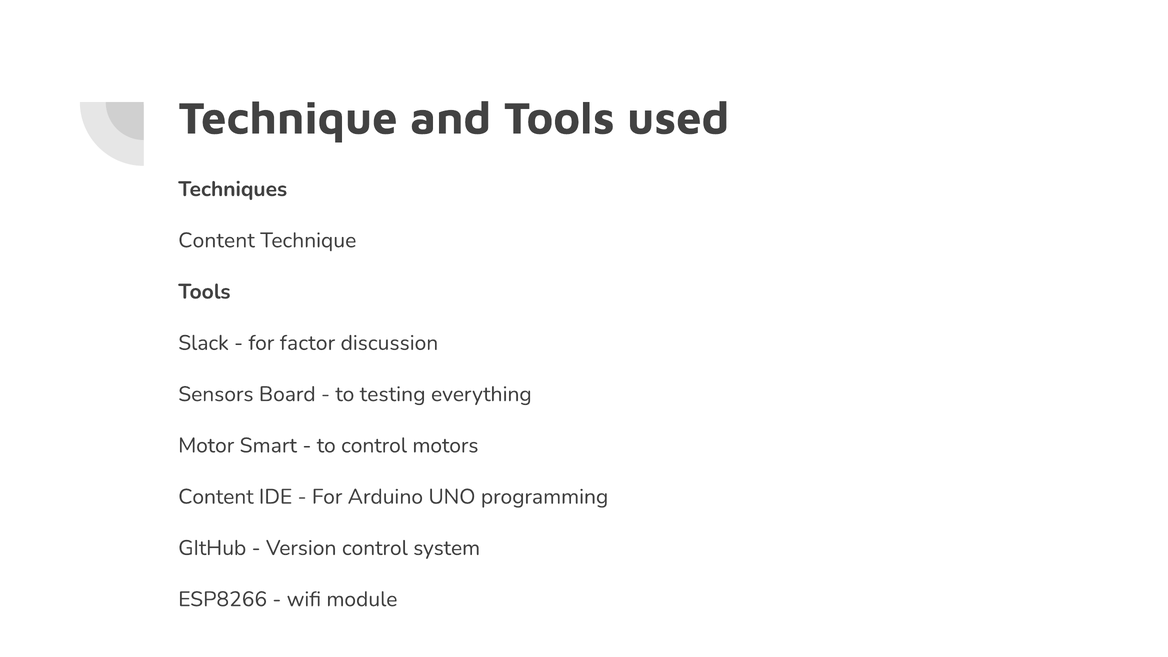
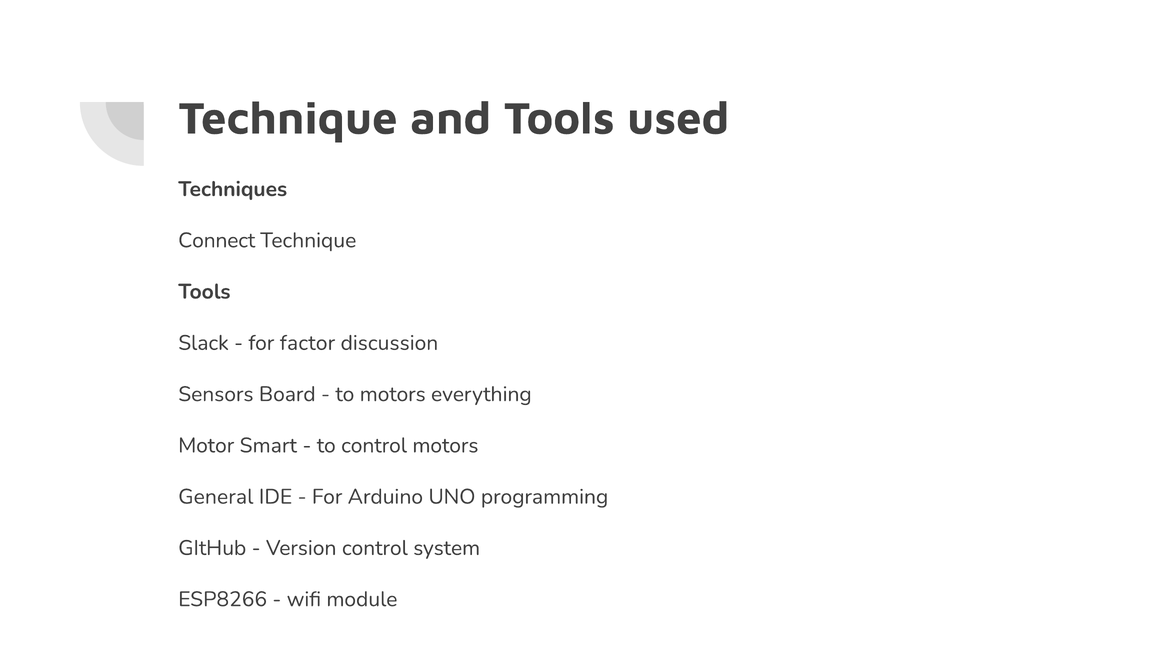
Content: Content -> Connect (217, 240)
to testing: testing -> motors (393, 394)
Content: Content -> General (216, 497)
